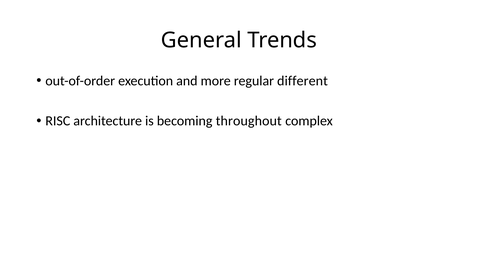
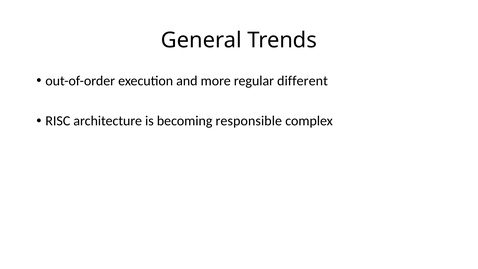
throughout: throughout -> responsible (249, 121)
